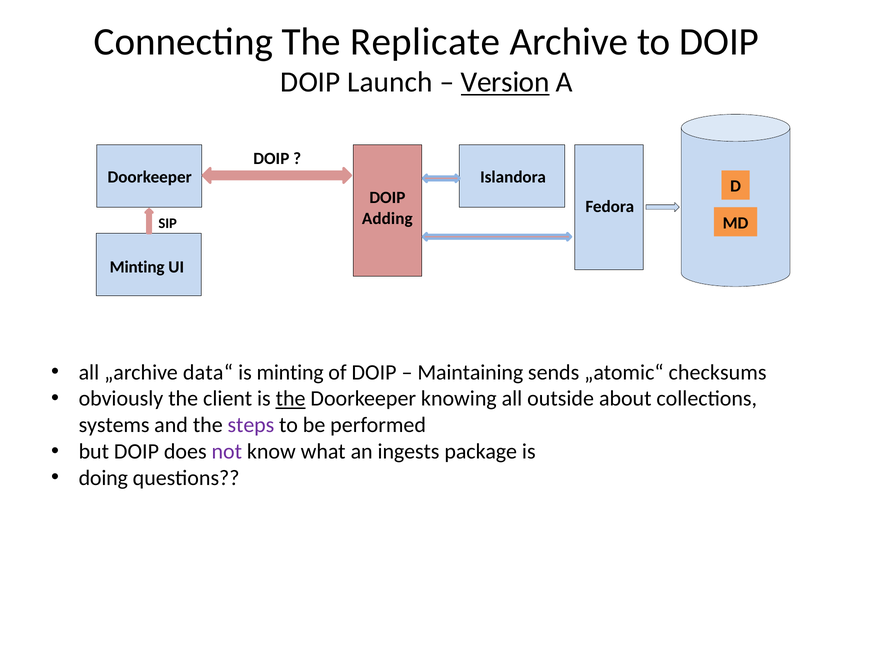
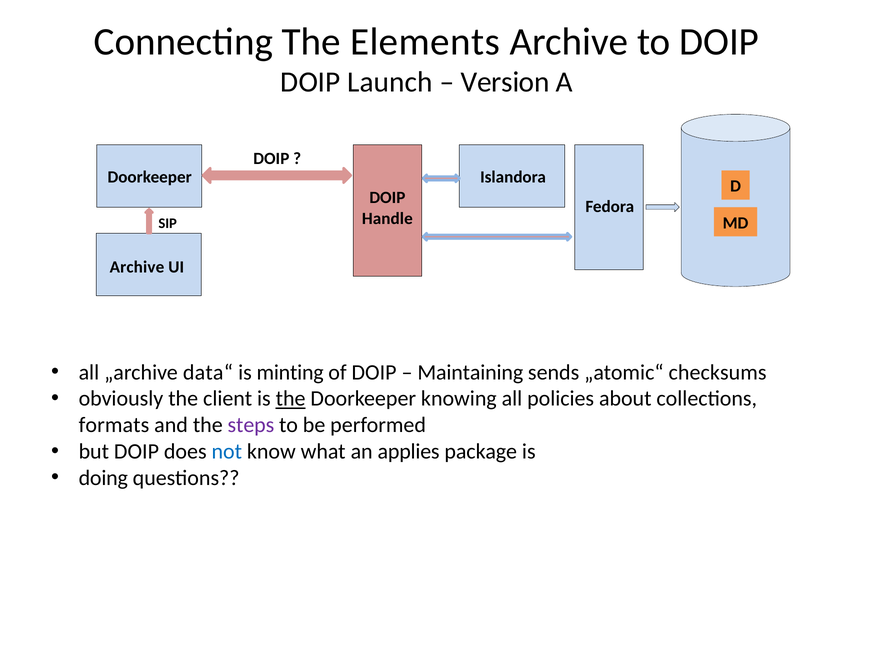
Replicate: Replicate -> Elements (425, 42)
Version underline: present -> none (505, 82)
Adding: Adding -> Handle (387, 218)
Minting: Minting -> Archive (137, 267)
outside: outside -> policies (561, 399)
systems: systems -> formats (114, 425)
not colour: purple -> blue (227, 451)
ingests: ingests -> applies (409, 451)
